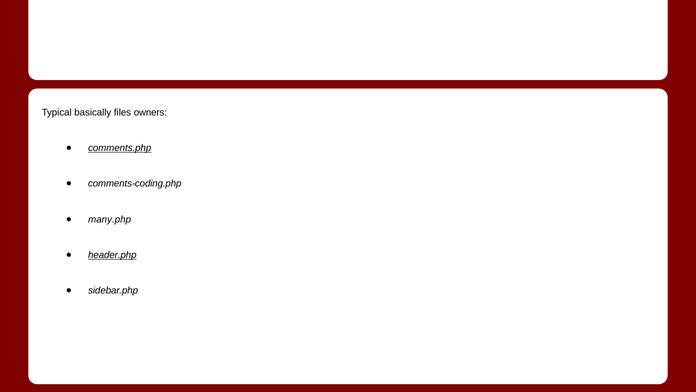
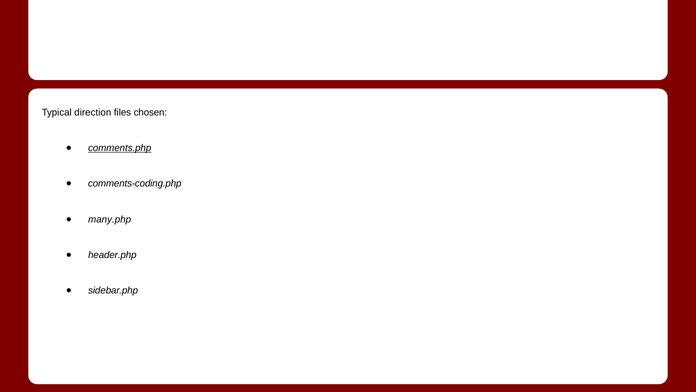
basically: basically -> direction (93, 112)
owners: owners -> chosen (150, 112)
header.php underline: present -> none (112, 255)
